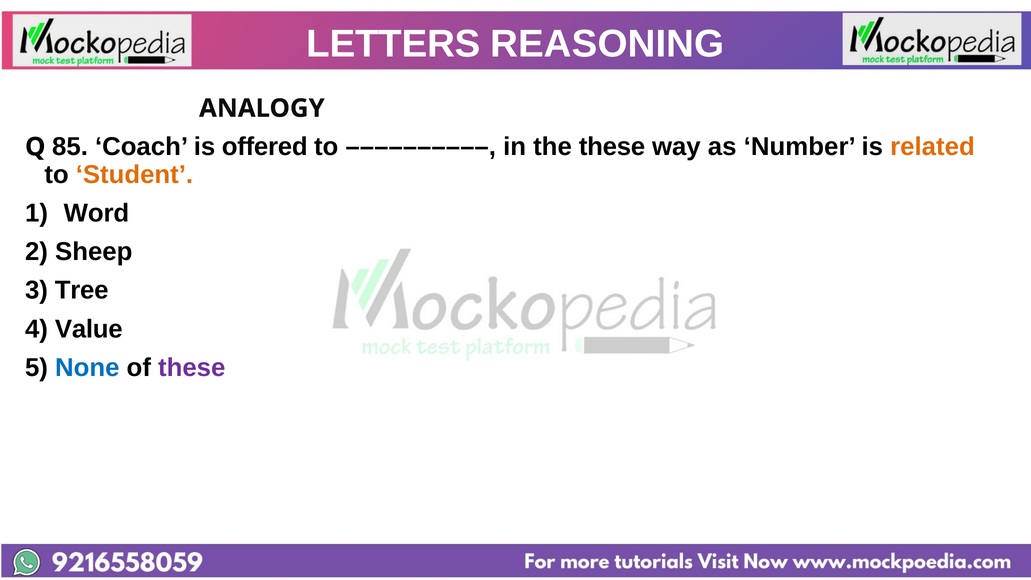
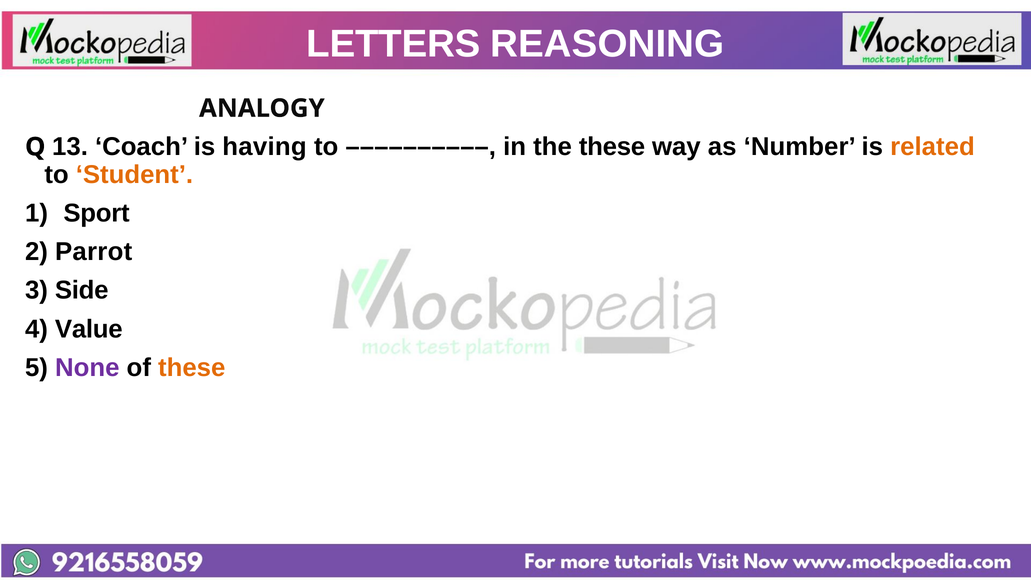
85: 85 -> 13 (70, 147)
offered: offered -> having (264, 147)
Word: Word -> Sport (97, 213)
Sheep: Sheep -> Parrot (94, 252)
Tree: Tree -> Side (82, 290)
None colour: blue -> purple (87, 368)
these colour: purple -> orange (192, 368)
